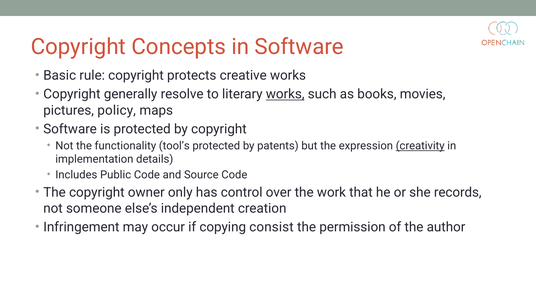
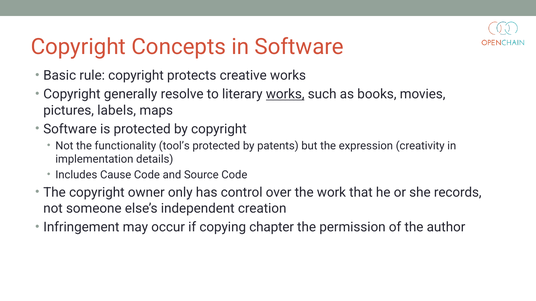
policy: policy -> labels (117, 110)
creativity underline: present -> none (420, 146)
Public: Public -> Cause (116, 175)
consist: consist -> chapter (272, 227)
